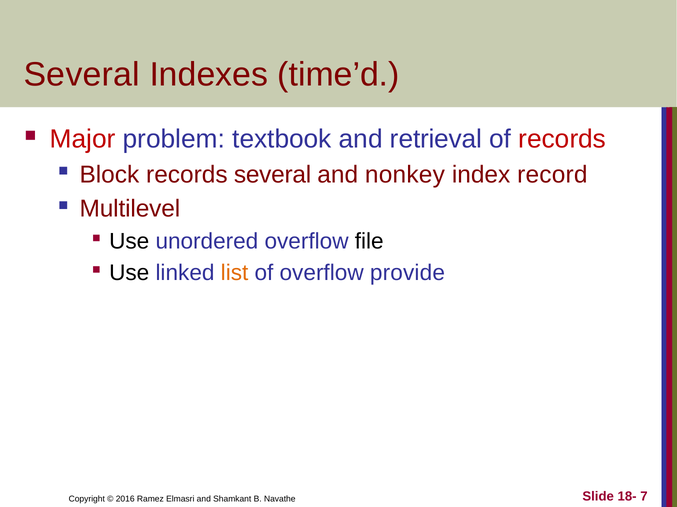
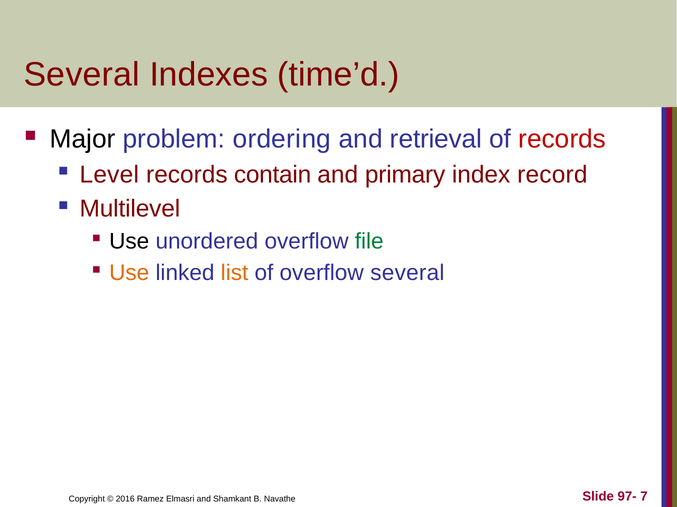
Major colour: red -> black (83, 140)
textbook: textbook -> ordering (282, 140)
Block: Block -> Level (109, 175)
records several: several -> contain (273, 175)
nonkey: nonkey -> primary (405, 175)
file colour: black -> green (369, 241)
Use colour: black -> orange (129, 273)
overflow provide: provide -> several (407, 273)
18-: 18- -> 97- (627, 497)
